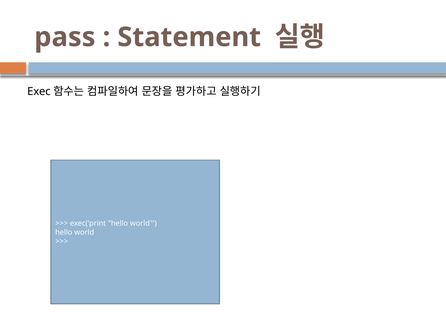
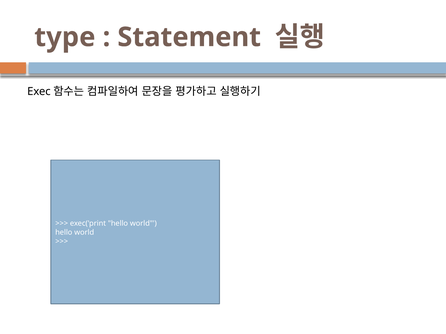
pass: pass -> type (65, 37)
